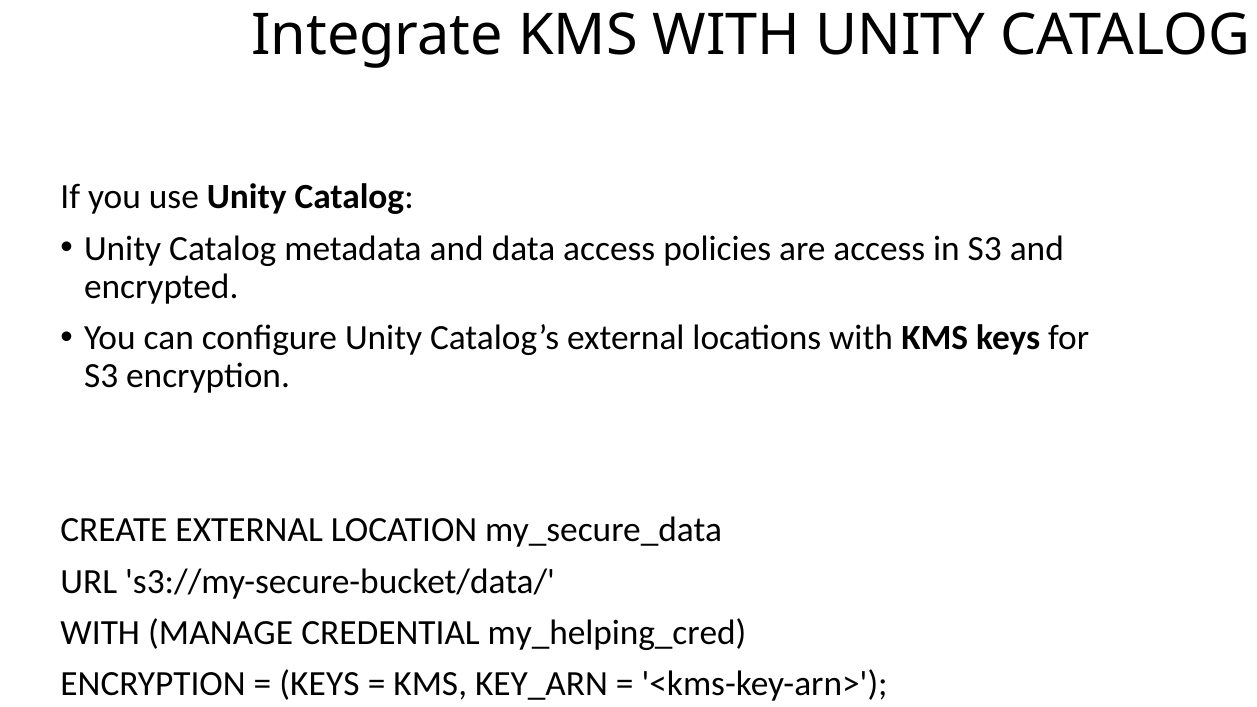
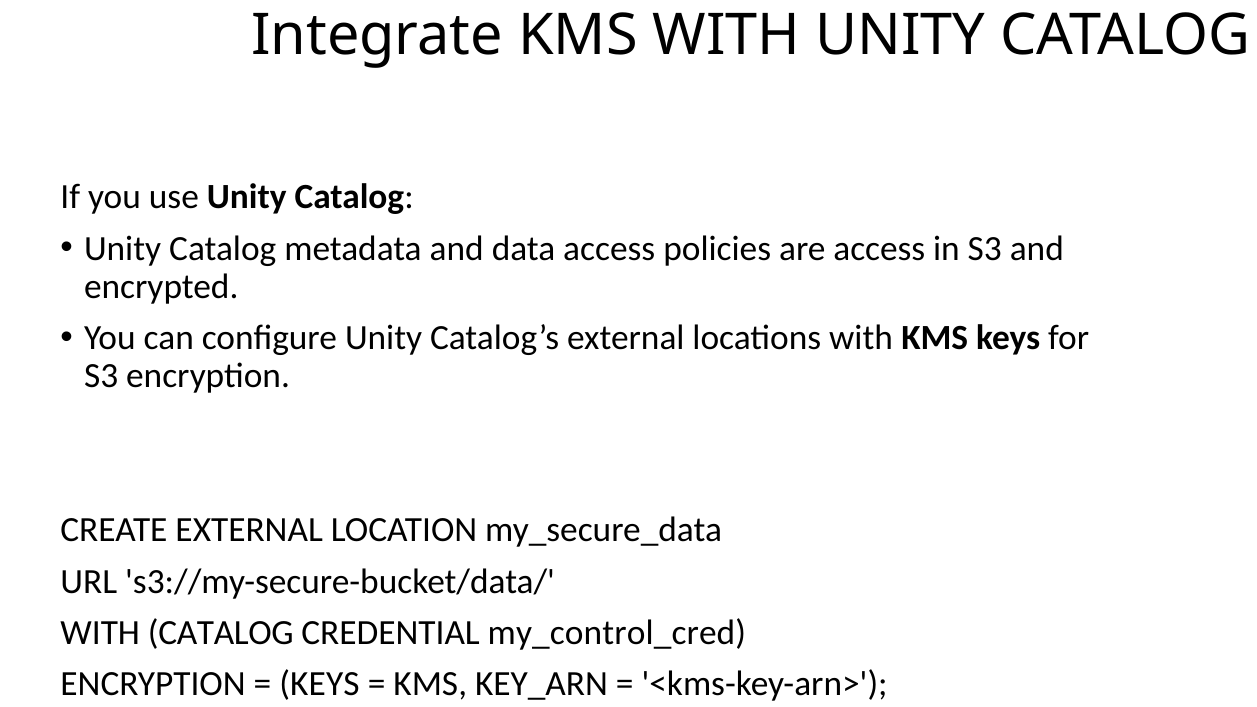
WITH MANAGE: MANAGE -> CATALOG (221, 633)
my_helping_cred: my_helping_cred -> my_control_cred (617, 633)
